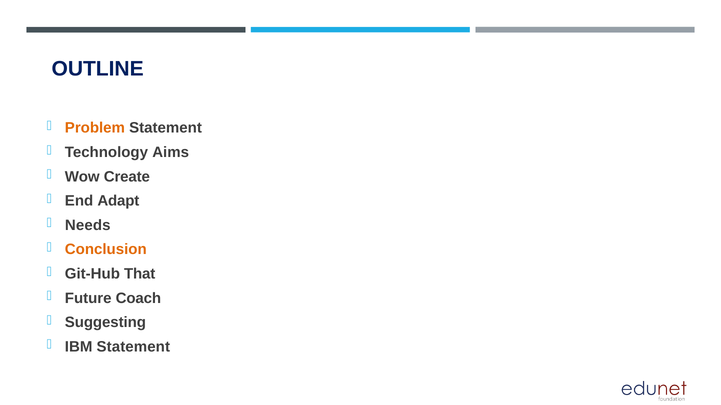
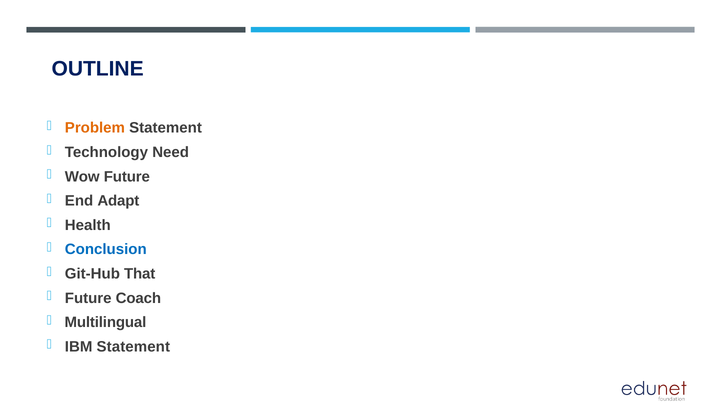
Aims: Aims -> Need (171, 153)
Wow Create: Create -> Future (127, 177)
Needs: Needs -> Health (88, 226)
Conclusion colour: orange -> blue (106, 250)
Suggesting: Suggesting -> Multilingual (105, 323)
